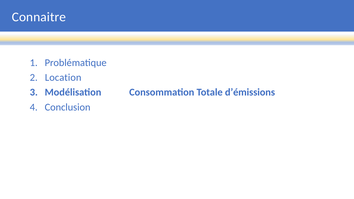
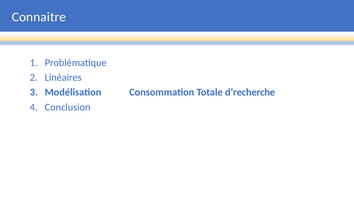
Location: Location -> Linéaires (63, 78)
d’émissions: d’émissions -> d’recherche (250, 92)
